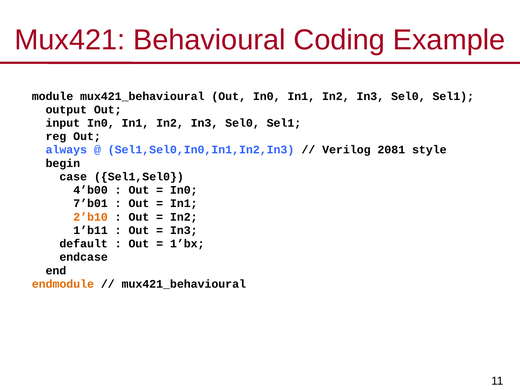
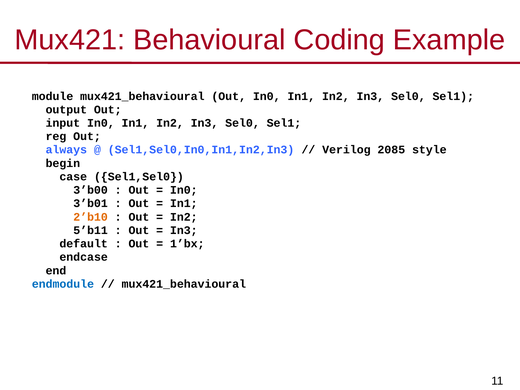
2081: 2081 -> 2085 (391, 150)
4’b00: 4’b00 -> 3’b00 (91, 190)
7’b01: 7’b01 -> 3’b01 (91, 203)
1’b11: 1’b11 -> 5’b11 (91, 230)
endmodule colour: orange -> blue (63, 284)
